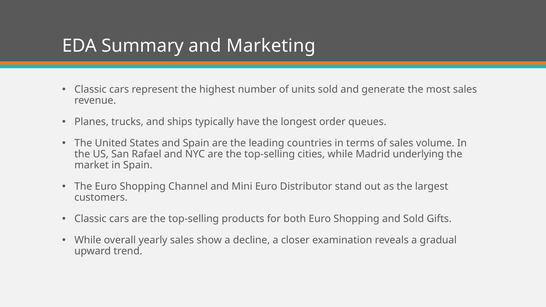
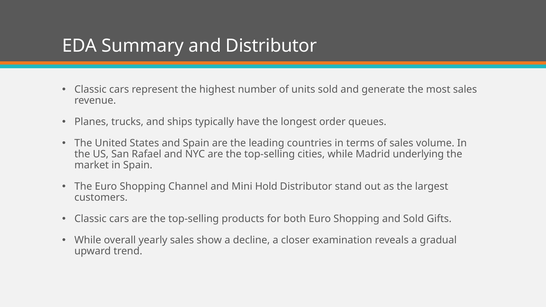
and Marketing: Marketing -> Distributor (271, 46)
Mini Euro: Euro -> Hold (266, 186)
